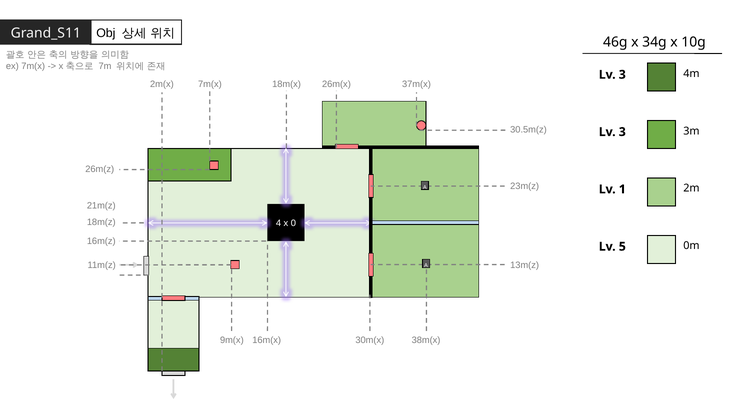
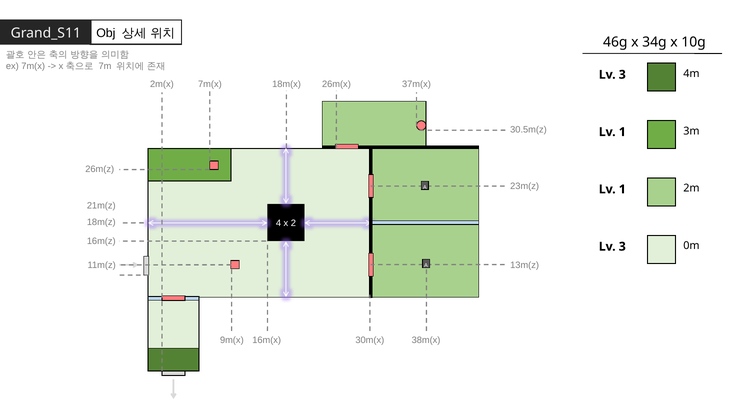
3: 3 -> 1 (622, 132)
0: 0 -> 2 (293, 223)
5: 5 -> 3 (622, 247)
